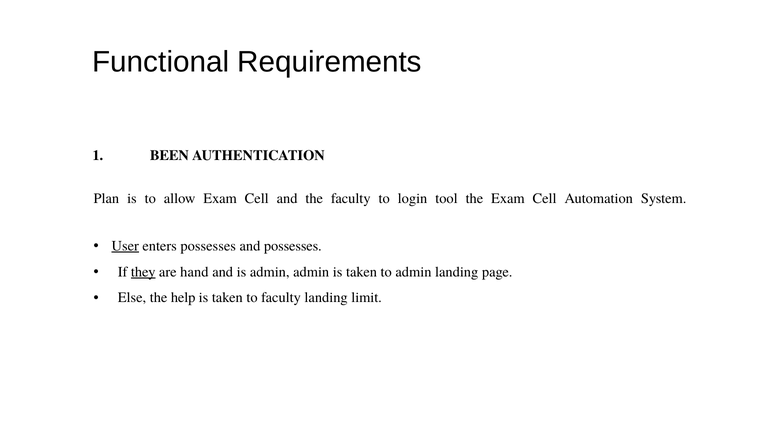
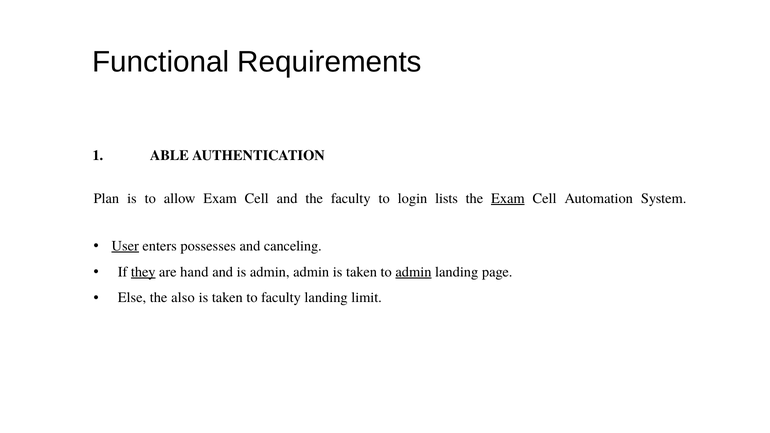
BEEN: BEEN -> ABLE (169, 156)
tool: tool -> lists (447, 198)
Exam underline: none -> present (508, 198)
and possesses: possesses -> canceling (293, 246)
admin underline: none -> present (413, 272)
help: help -> also (183, 298)
